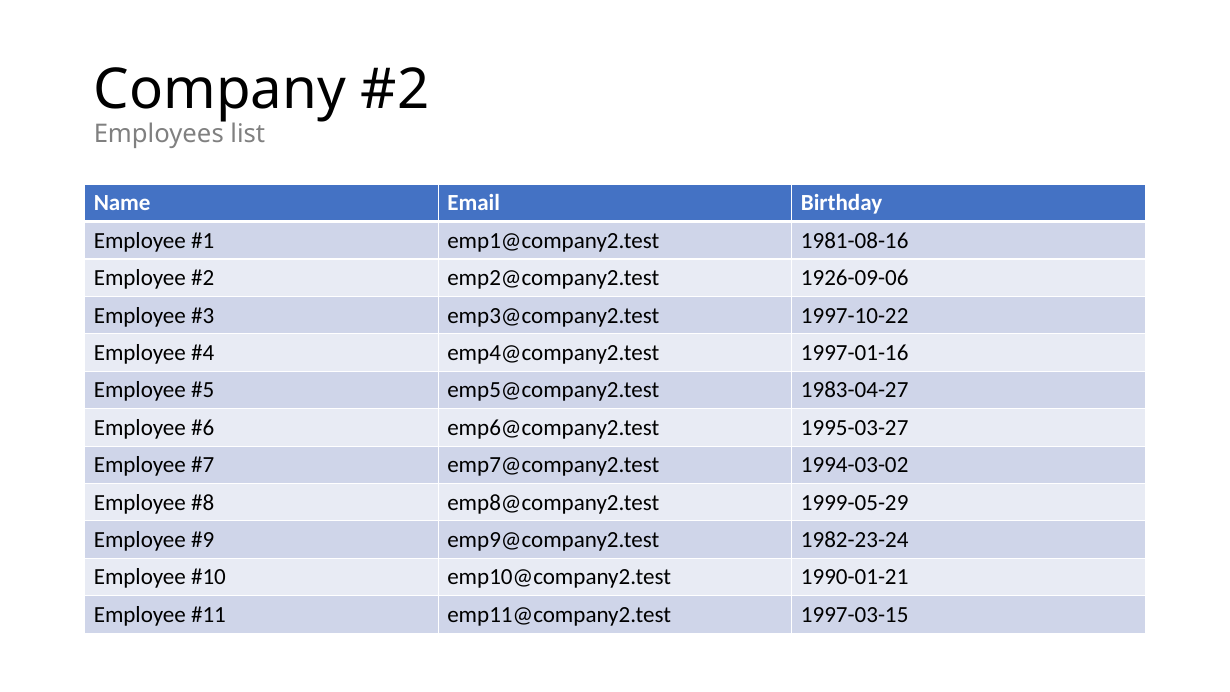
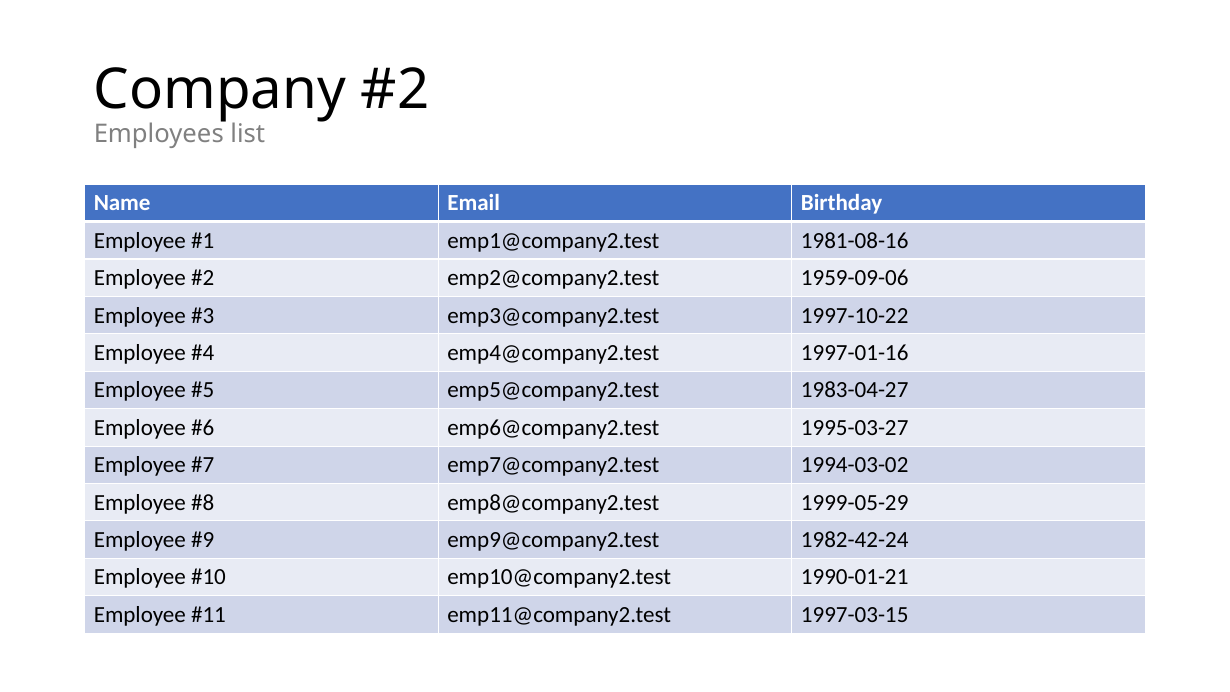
1926-09-06: 1926-09-06 -> 1959-09-06 (855, 278)
1982-23-24: 1982-23-24 -> 1982-42-24 (855, 540)
